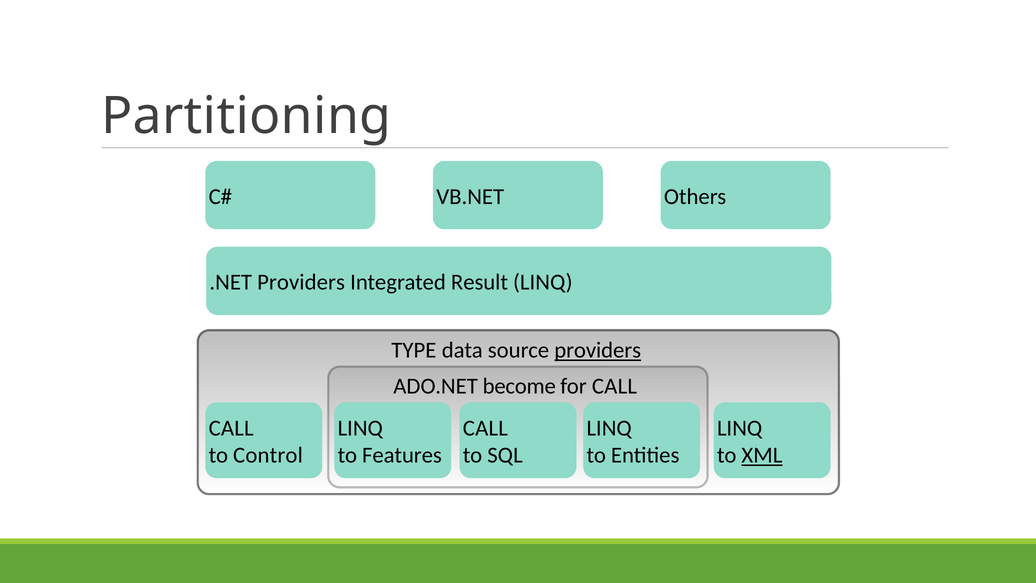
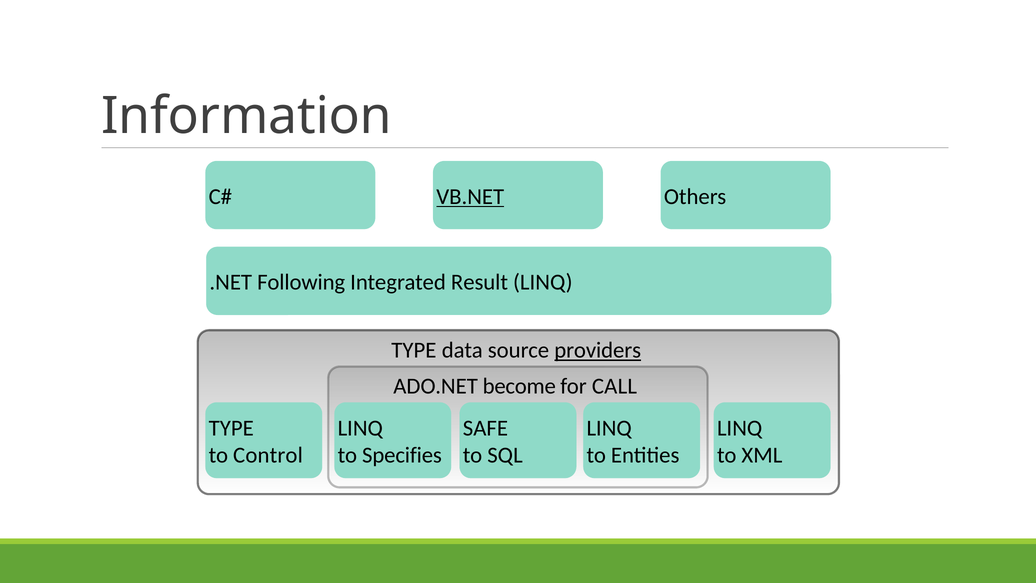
Partitioning: Partitioning -> Information (246, 116)
VB.NET underline: none -> present (470, 197)
.NET Providers: Providers -> Following (301, 282)
CALL: CALL -> TYPE (231, 428)
CALL: CALL -> SAFE (485, 428)
Features: Features -> Specifies (402, 455)
XML underline: present -> none (762, 455)
